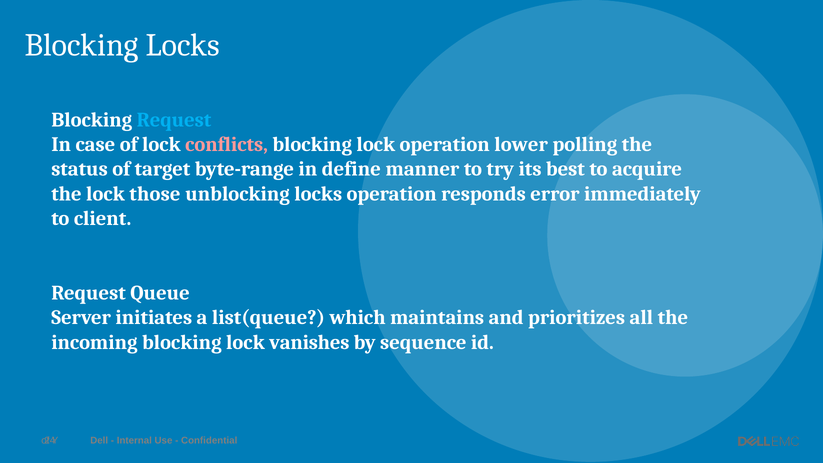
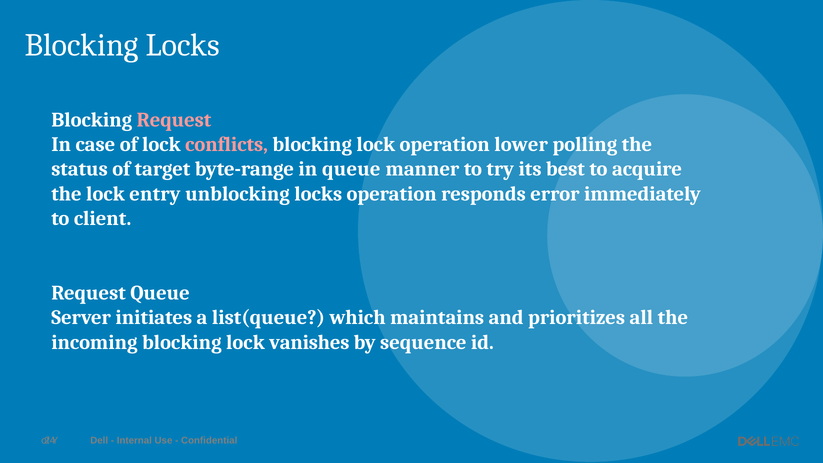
Request colour: light blue -> pink (174, 120)
in define: define -> queue (351, 169)
those: those -> entry (155, 194)
